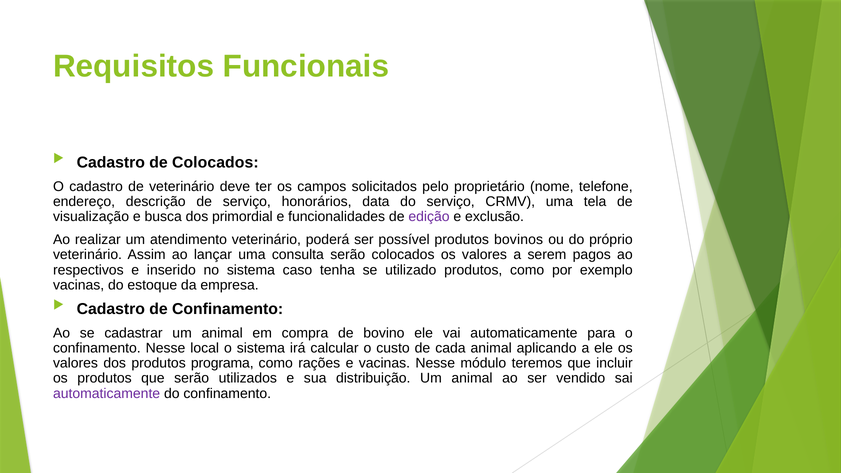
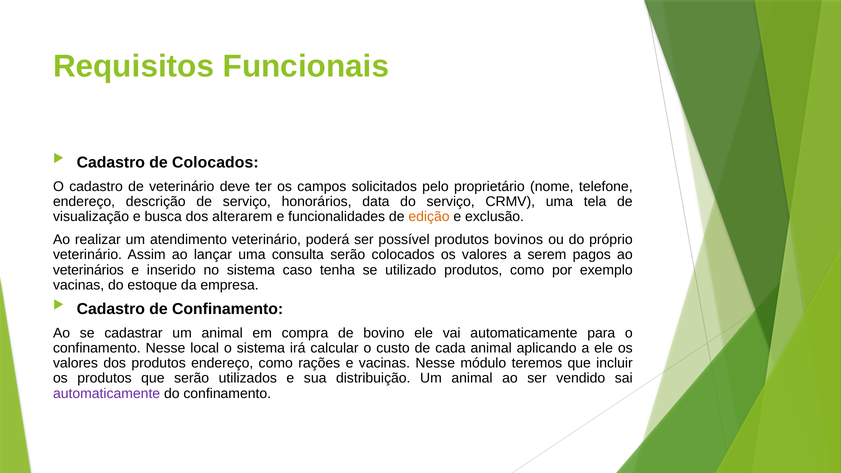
primordial: primordial -> alterarem (242, 217)
edição colour: purple -> orange (429, 217)
respectivos: respectivos -> veterinários (88, 270)
produtos programa: programa -> endereço (222, 363)
